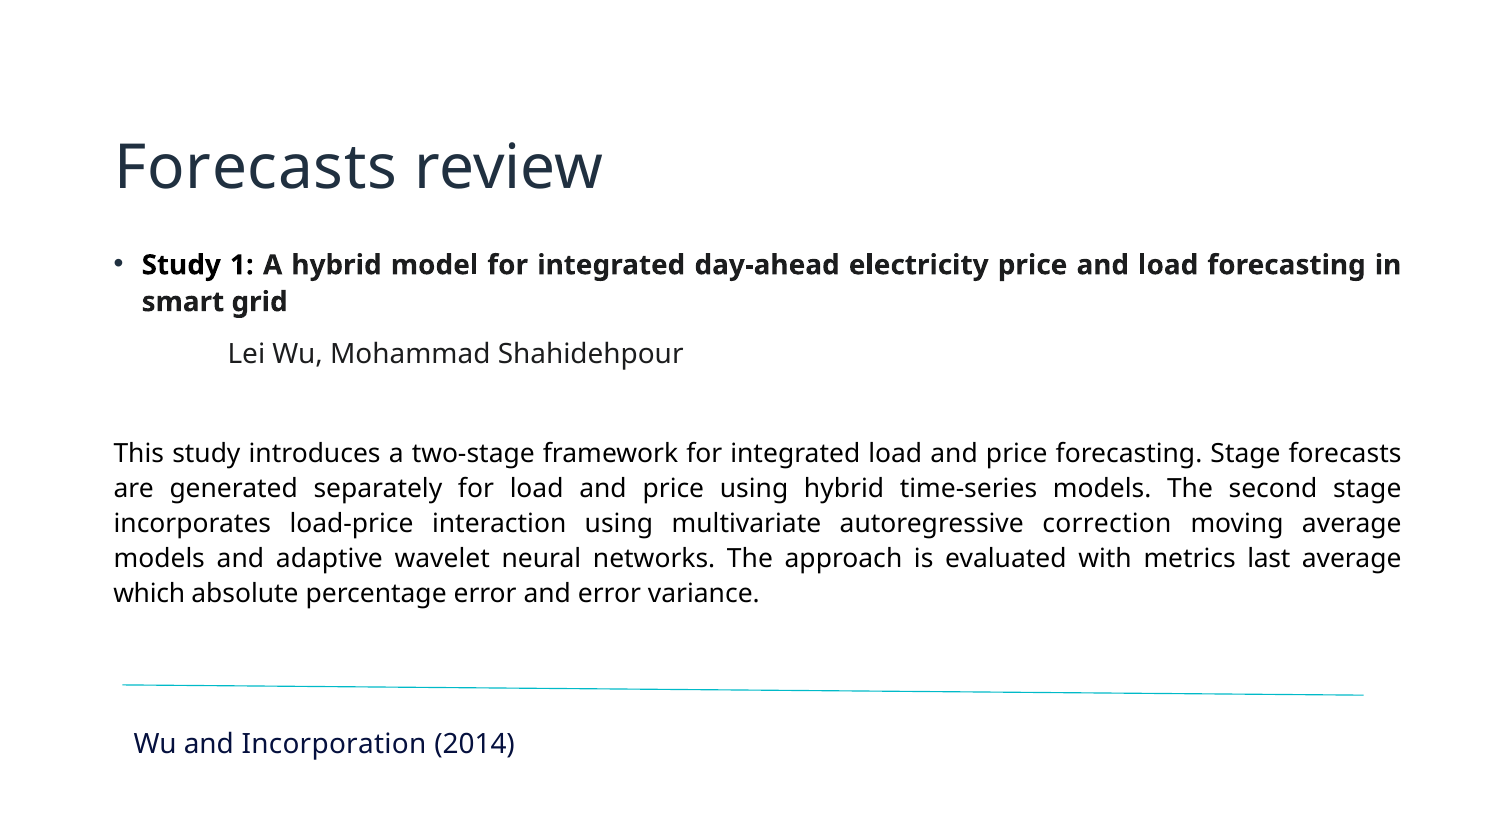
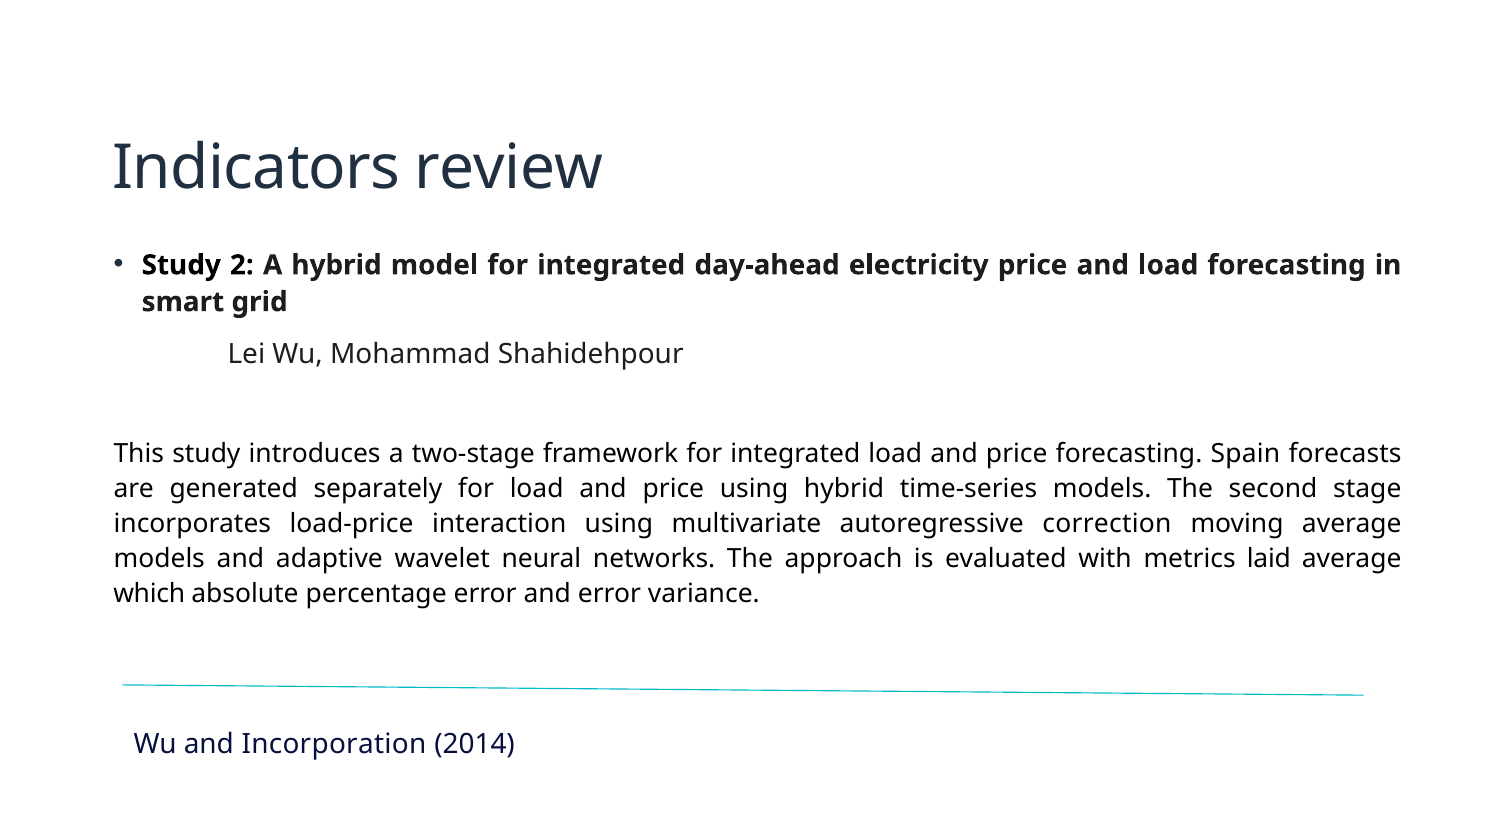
Forecasts: Forecasts -> Indicators (257, 168)
1: 1 -> 2 (242, 265)
forecasting Stage: Stage -> Spain (1245, 454)
last: last -> laid (1269, 558)
